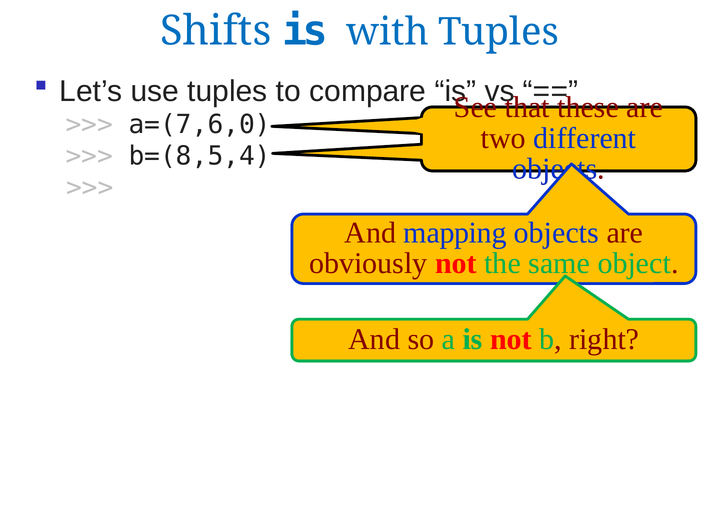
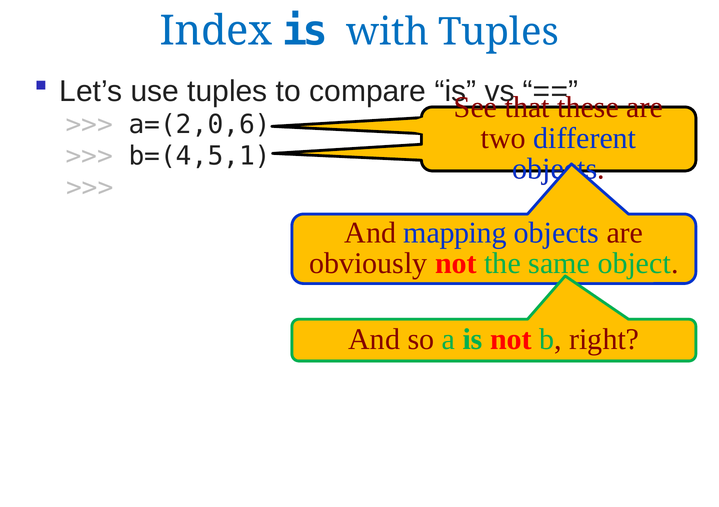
Shifts: Shifts -> Index (216, 31)
a=(7,6,0: a=(7,6,0 -> a=(2,0,6 (200, 125)
b=(8,5,4: b=(8,5,4 -> b=(4,5,1 (200, 156)
